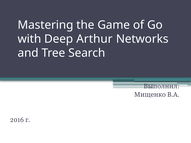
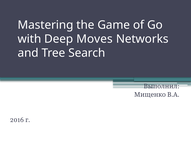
Arthur: Arthur -> Moves (95, 39)
